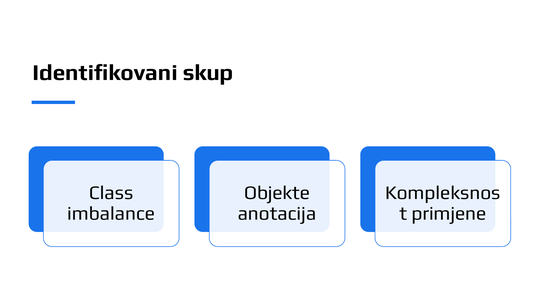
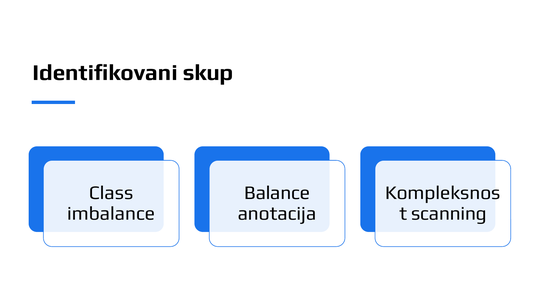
Objekte: Objekte -> Balance (277, 193)
primjene: primjene -> scanning (449, 213)
